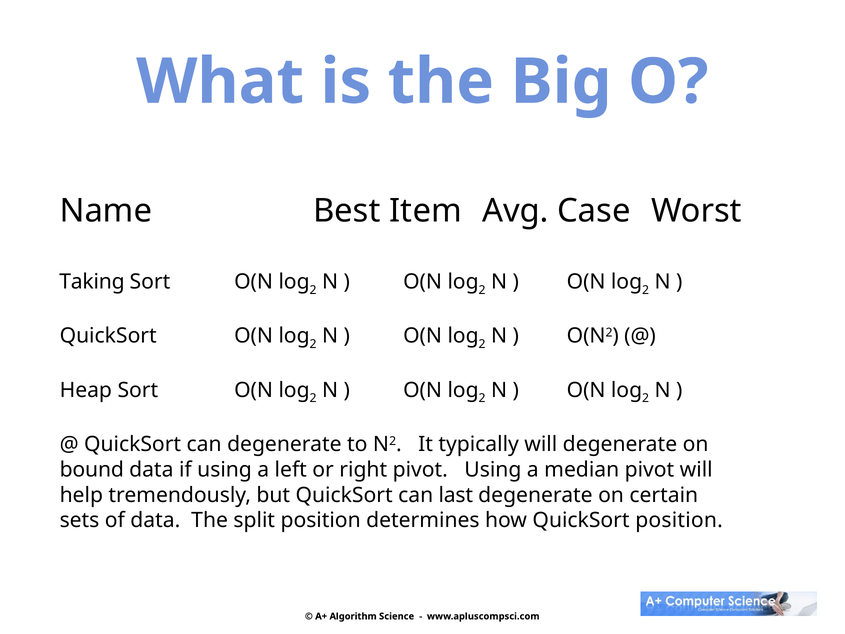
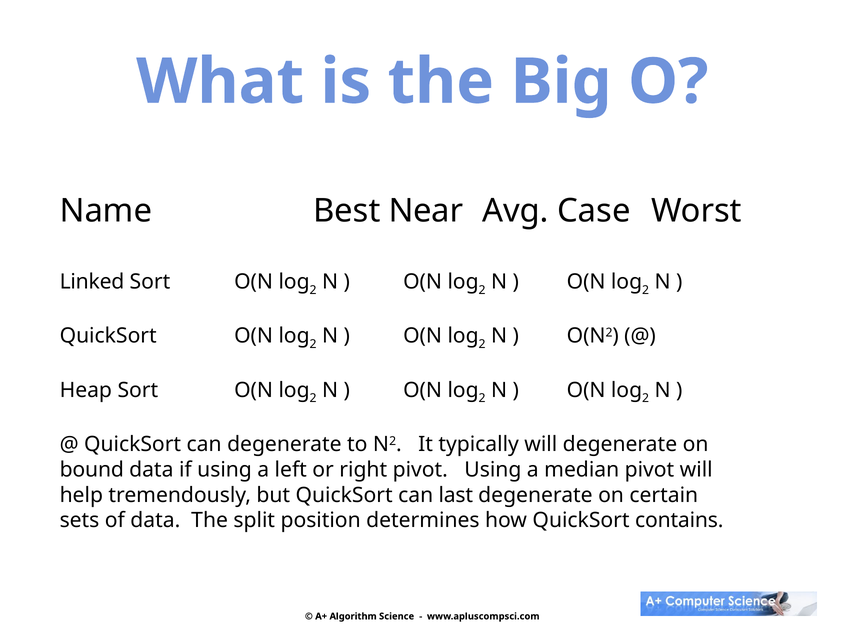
Item: Item -> Near (426, 211)
Taking: Taking -> Linked (92, 282)
QuickSort position: position -> contains (679, 520)
